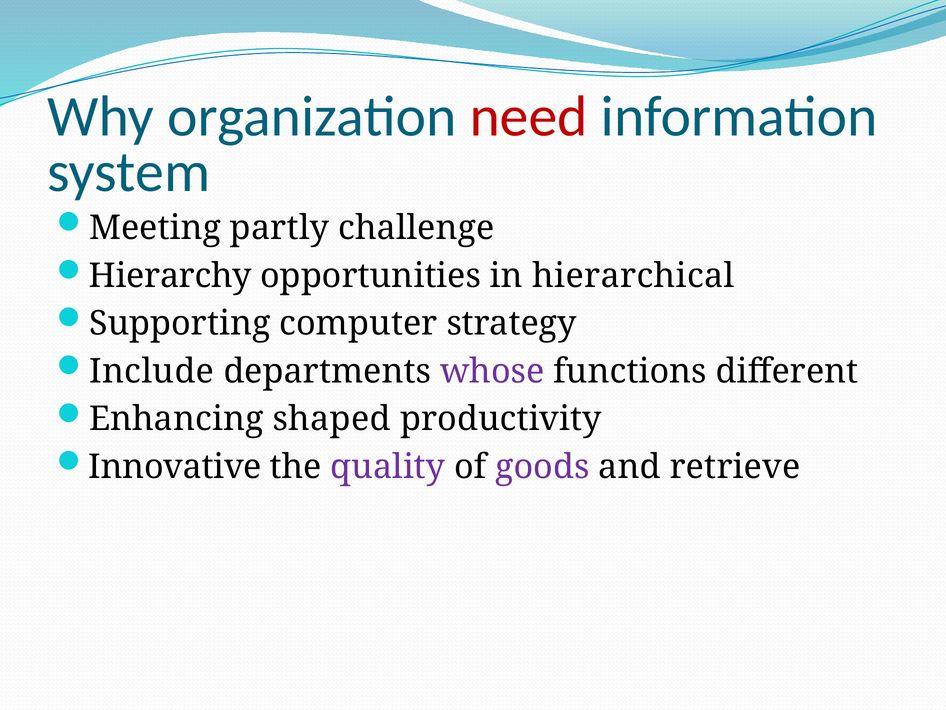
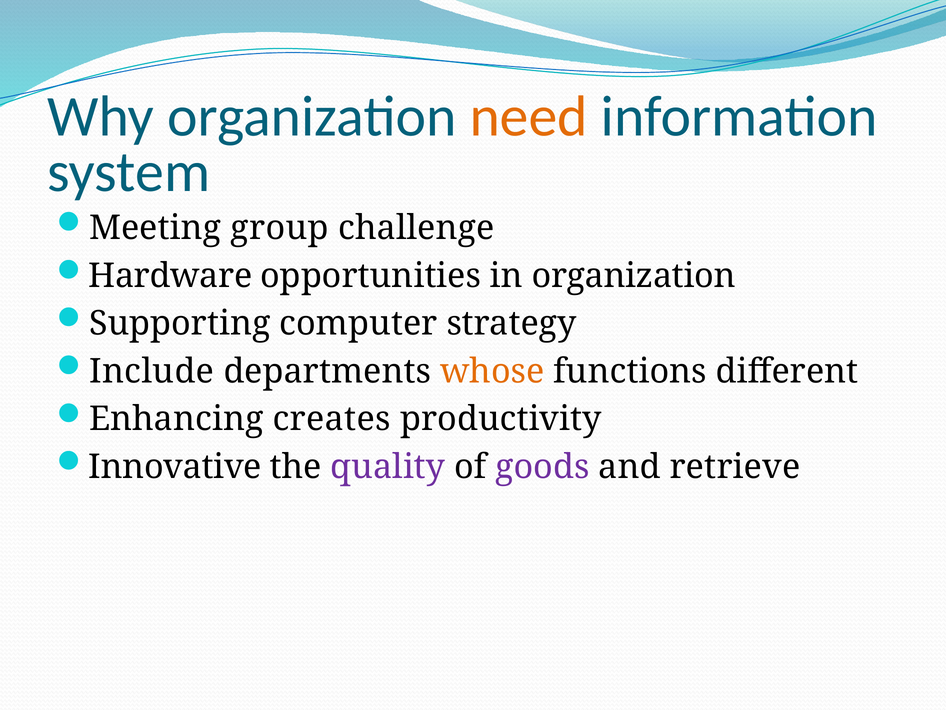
need colour: red -> orange (529, 116)
partly: partly -> group (279, 228)
Hierarchy: Hierarchy -> Hardware (170, 276)
in hierarchical: hierarchical -> organization (634, 276)
whose colour: purple -> orange (492, 371)
shaped: shaped -> creates (332, 419)
